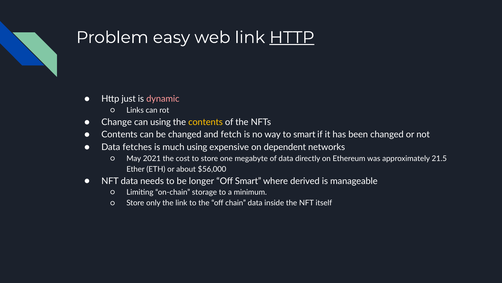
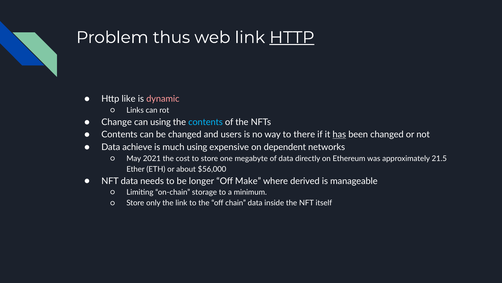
easy: easy -> thus (171, 37)
just: just -> like (129, 99)
contents colour: yellow -> light blue (206, 122)
fetch: fetch -> users (231, 134)
to smart: smart -> there (304, 134)
has underline: none -> present (339, 134)
fetches: fetches -> achieve (137, 147)
Off Smart: Smart -> Make (248, 181)
